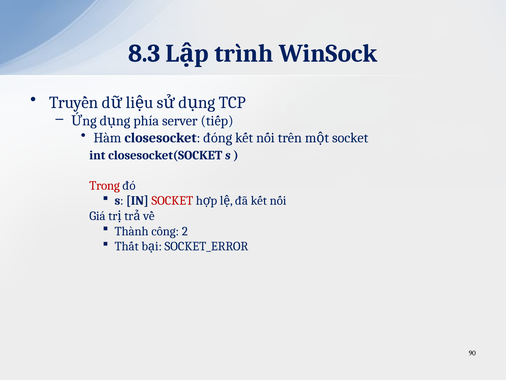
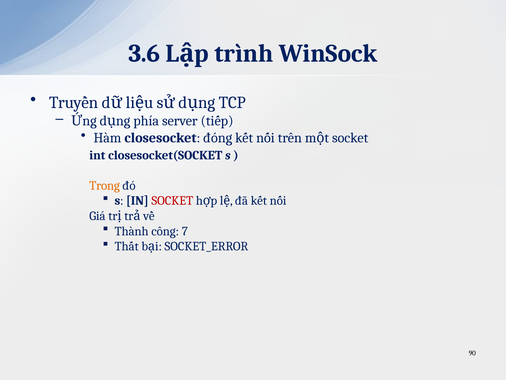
8.3: 8.3 -> 3.6 (144, 53)
Trong colour: red -> orange (105, 185)
2: 2 -> 7 (185, 231)
